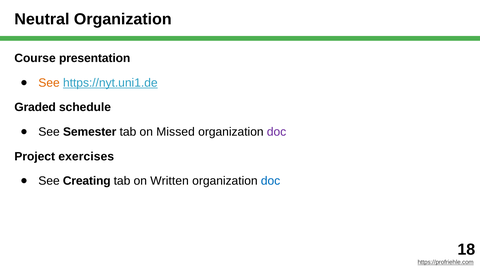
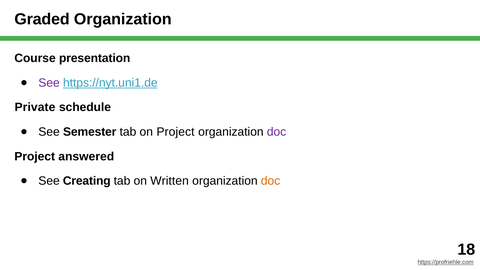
Neutral: Neutral -> Graded (42, 19)
See colour: orange -> purple (49, 83)
Graded: Graded -> Private (35, 107)
on Missed: Missed -> Project (176, 132)
exercises: exercises -> answered (86, 156)
doc colour: blue -> orange (271, 181)
